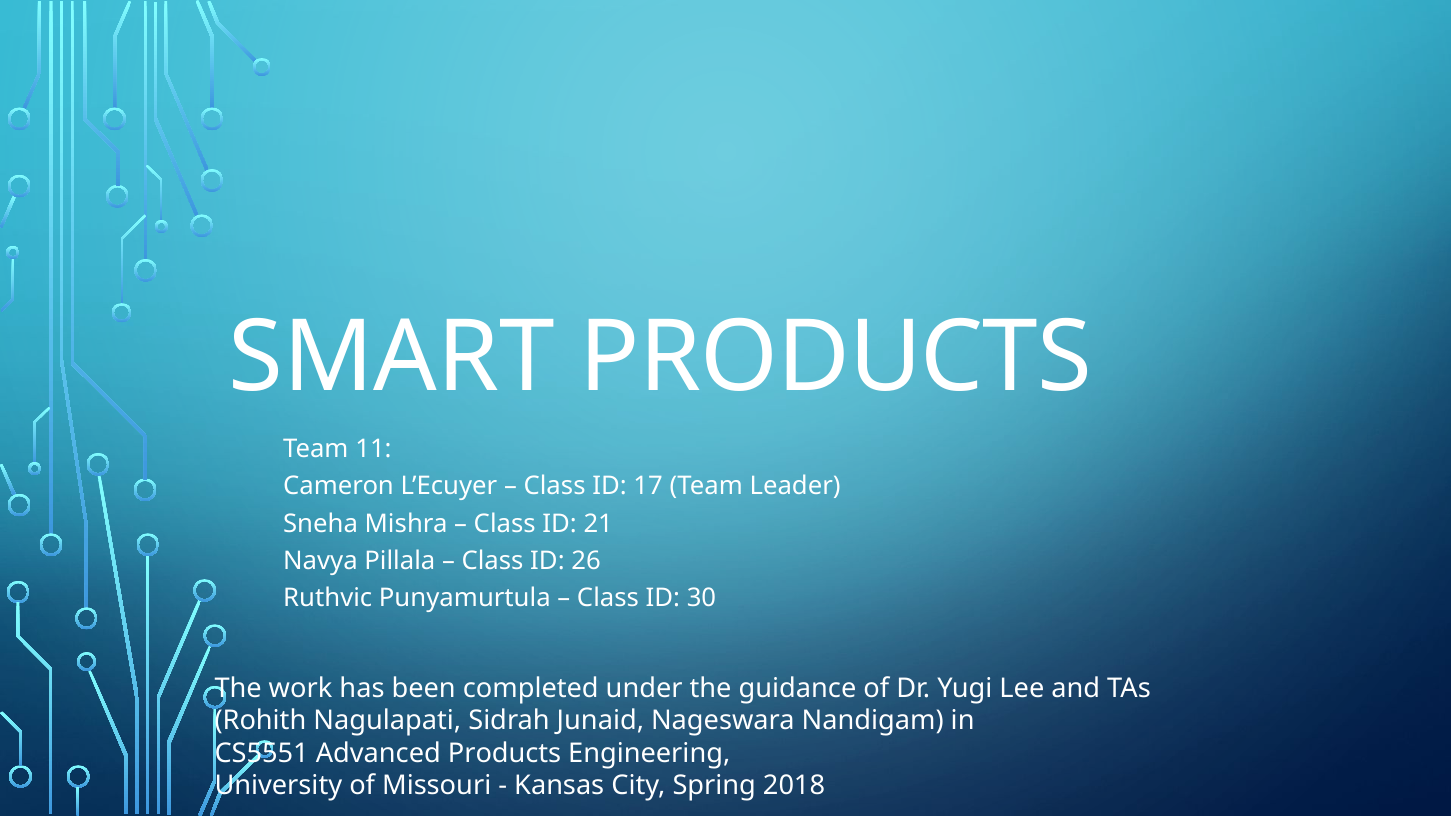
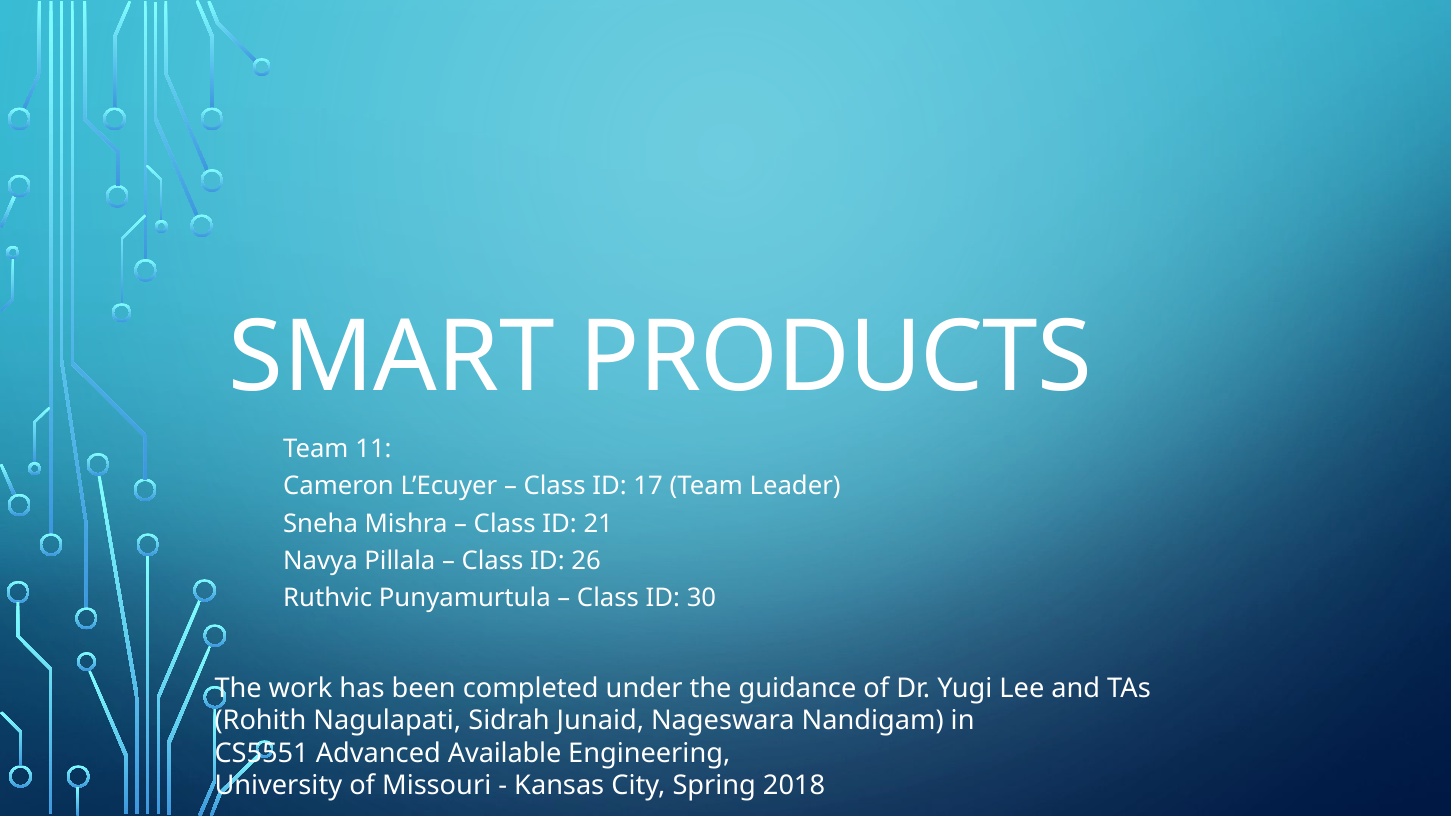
Advanced Products: Products -> Available (505, 754)
